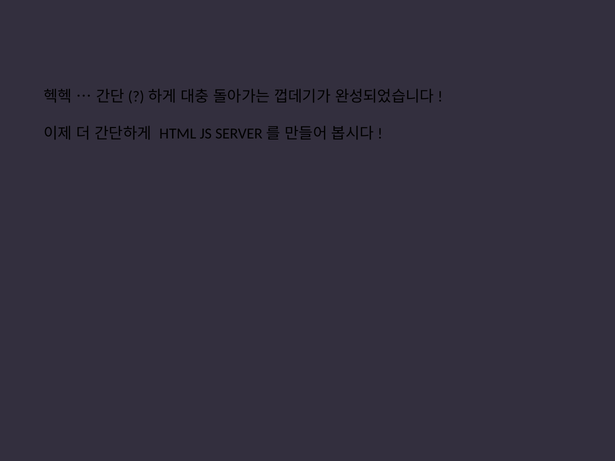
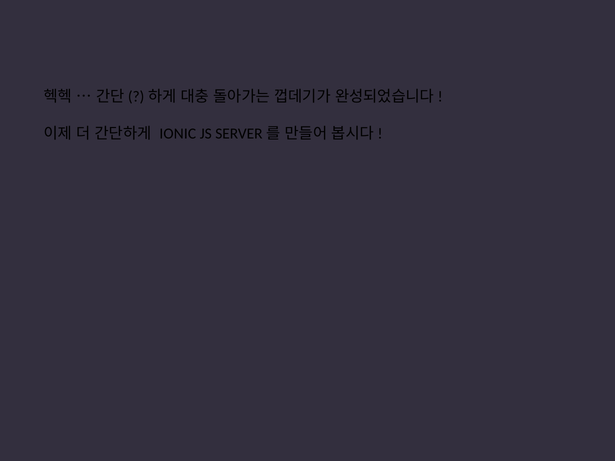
HTML: HTML -> IONIC (178, 134)
